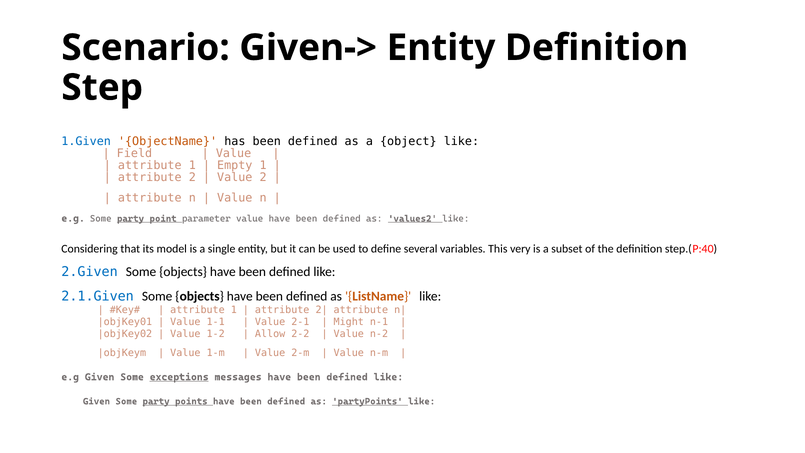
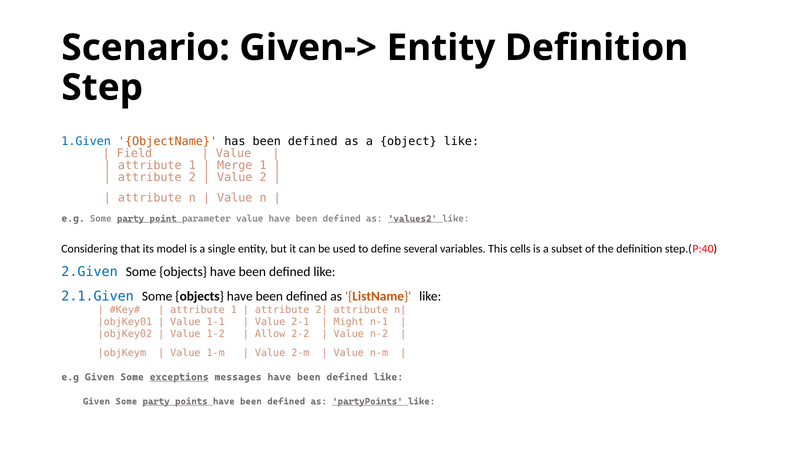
Empty: Empty -> Merge (235, 165)
very: very -> cells (520, 249)
